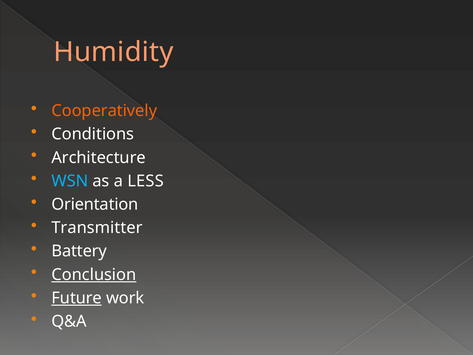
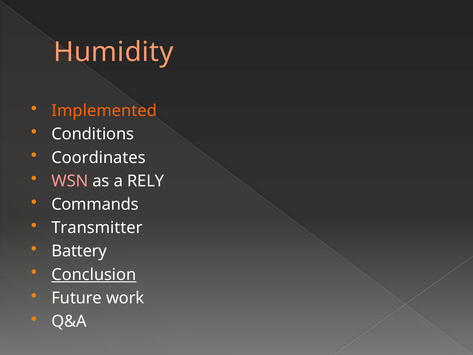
Cooperatively: Cooperatively -> Implemented (104, 111)
Architecture: Architecture -> Coordinates (99, 158)
WSN colour: light blue -> pink (70, 181)
LESS: LESS -> RELY (146, 181)
Orientation: Orientation -> Commands (95, 204)
Future underline: present -> none (77, 298)
